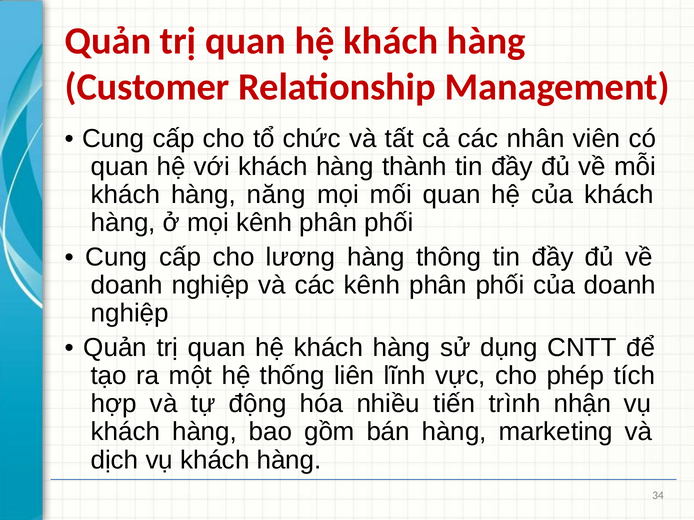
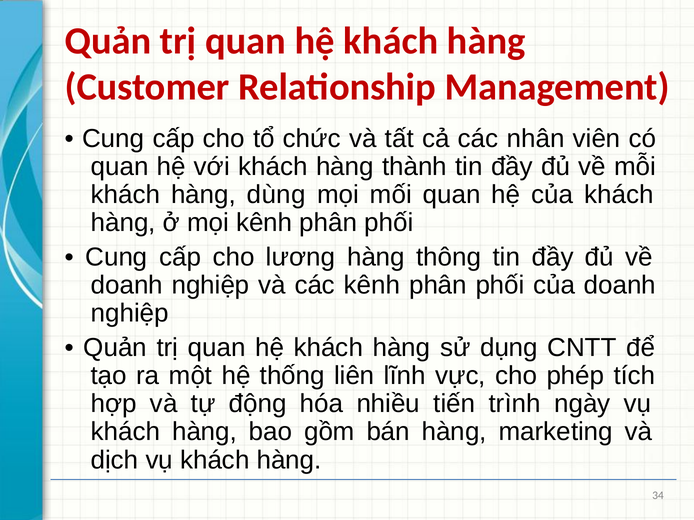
năng: năng -> dùng (276, 195)
nhận: nhận -> ngày (582, 404)
